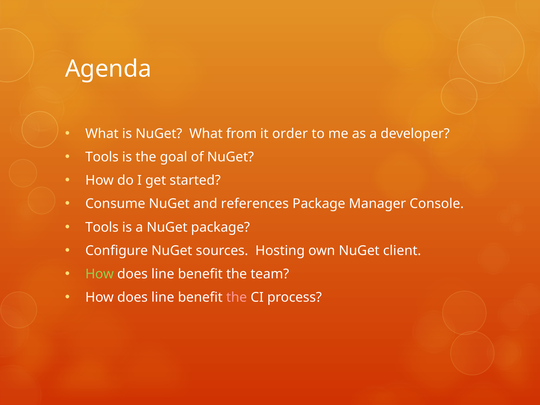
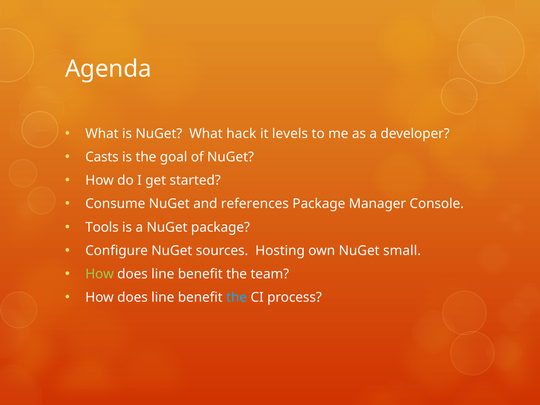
from: from -> hack (241, 134)
order: order -> levels (290, 134)
Tools: Tools -> Casts (102, 157)
client: client -> small (402, 251)
the colour: pink -> light blue (237, 297)
